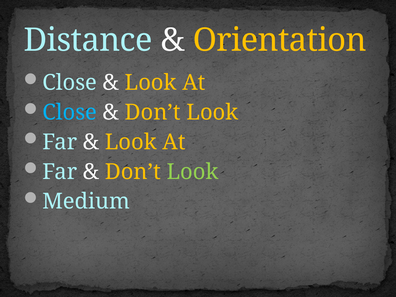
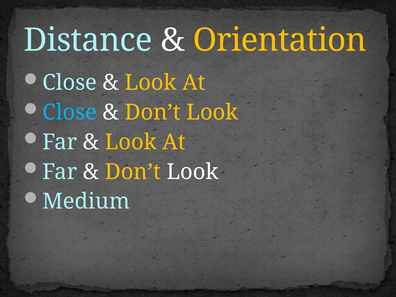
Look colour: light green -> white (192, 172)
